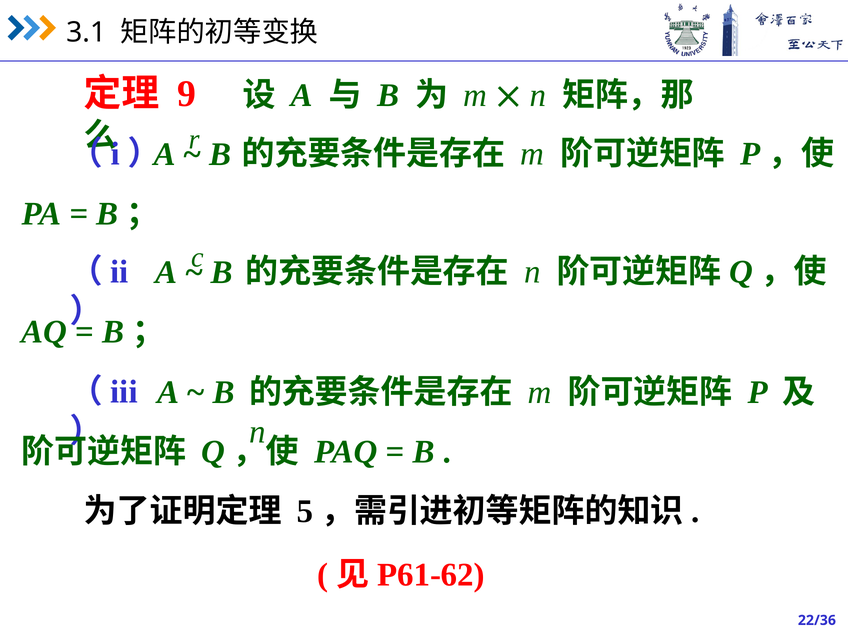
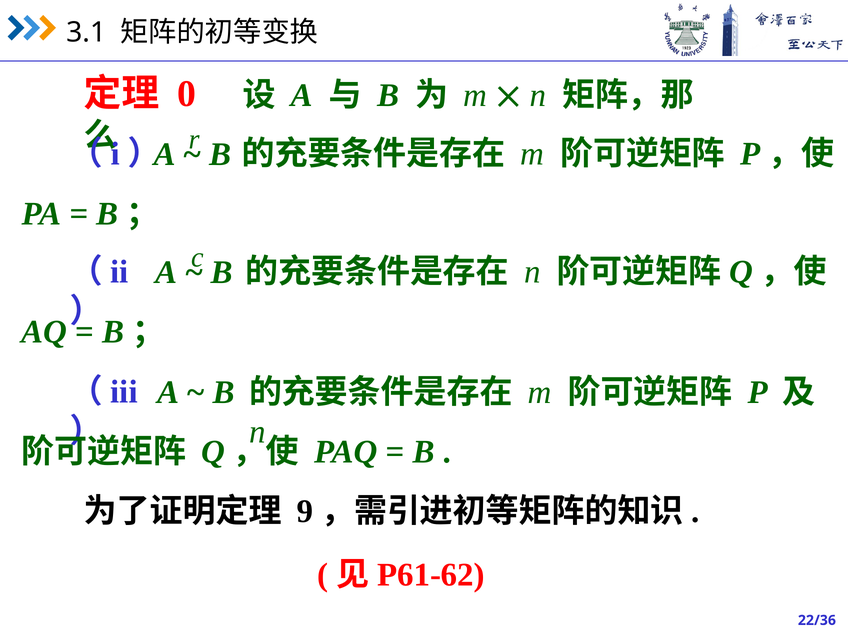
9: 9 -> 0 (186, 94)
5: 5 -> 9 (305, 511)
